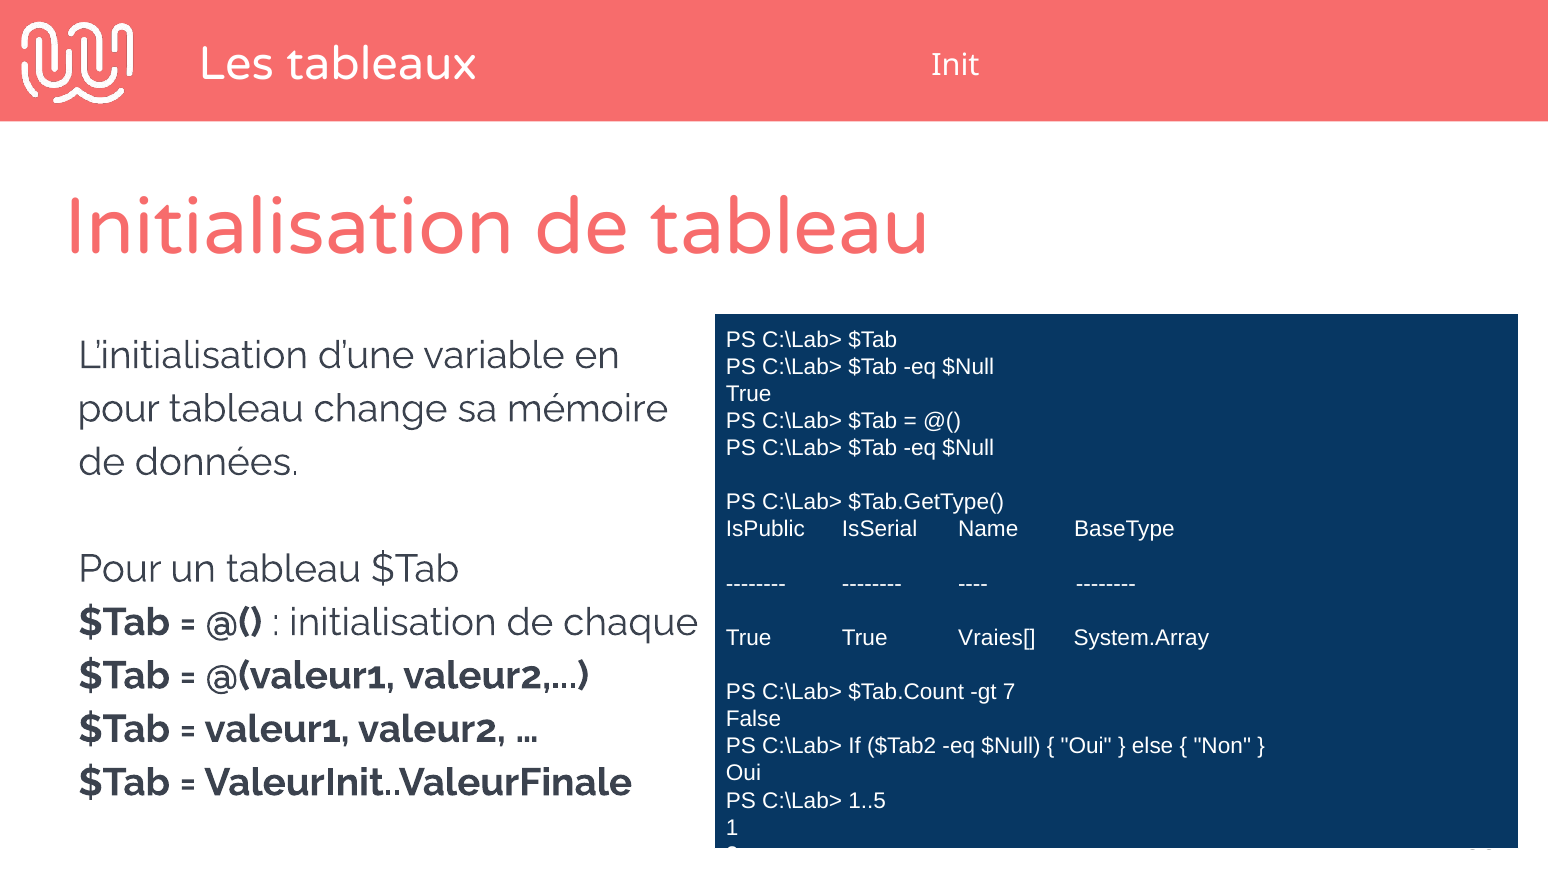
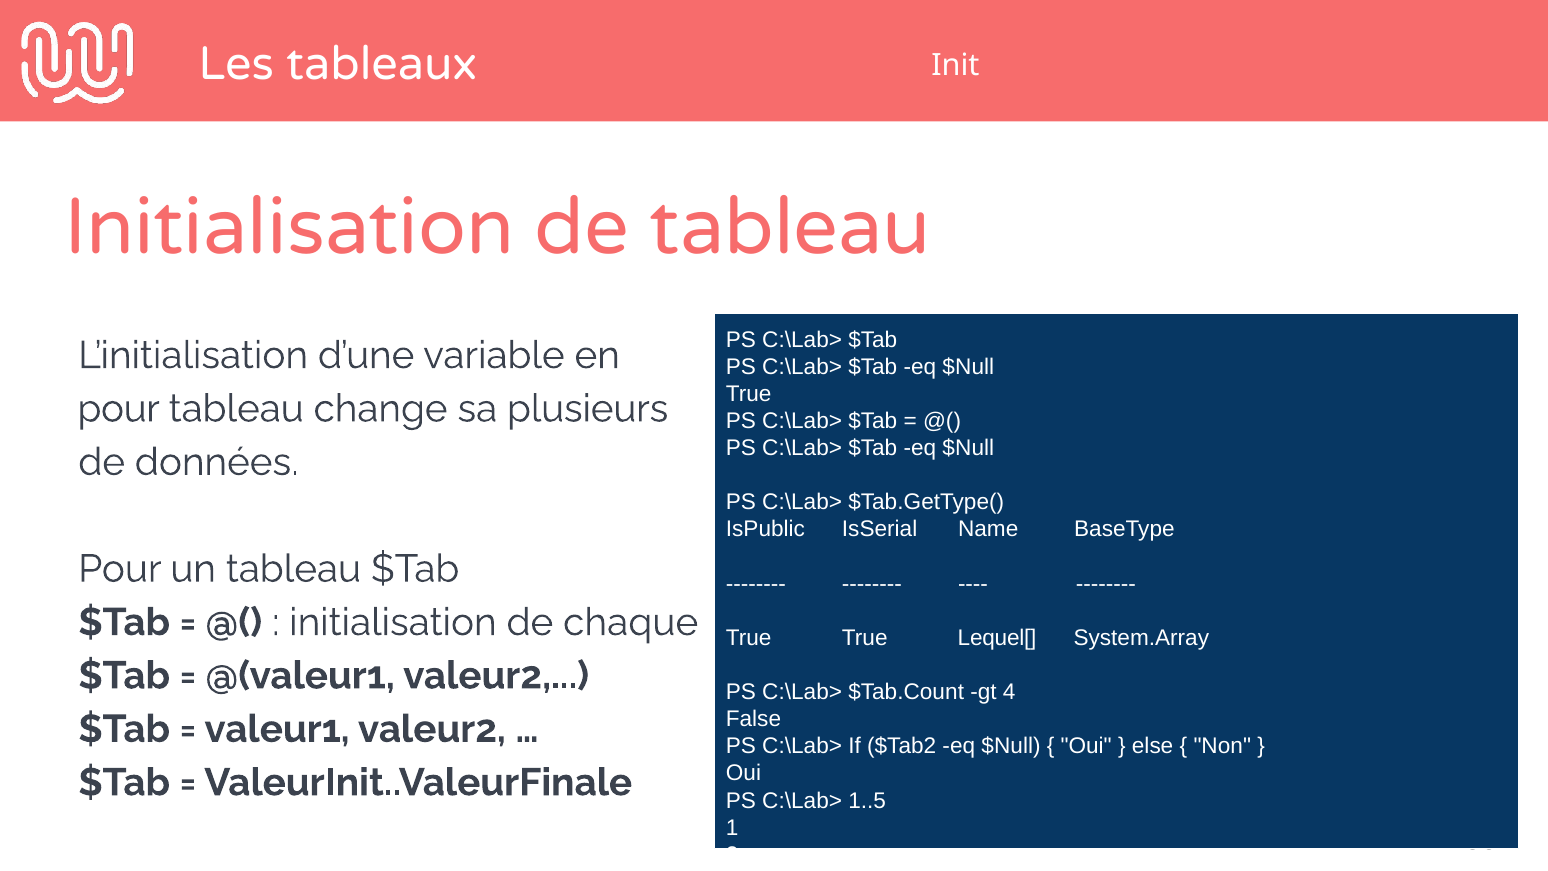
mémoire: mémoire -> plusieurs (588, 409)
Vraies[: Vraies[ -> Lequel[ (997, 638)
7: 7 -> 4 (1009, 692)
